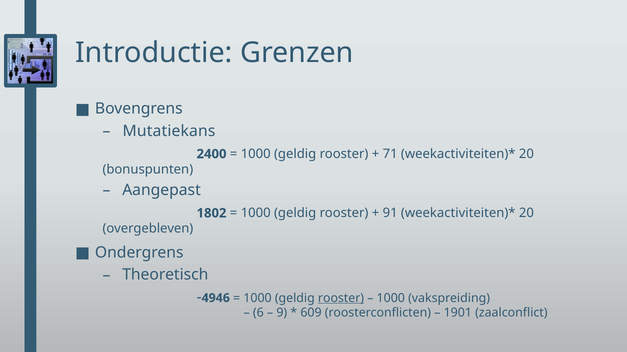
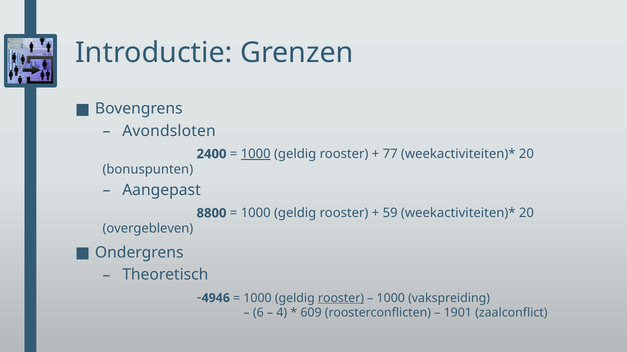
Mutatiekans: Mutatiekans -> Avondsloten (169, 131)
1000 underline: none -> present (256, 154)
71: 71 -> 77 (390, 154)
1802: 1802 -> 8800 (212, 214)
91: 91 -> 59 (390, 214)
9: 9 -> 4 (282, 313)
